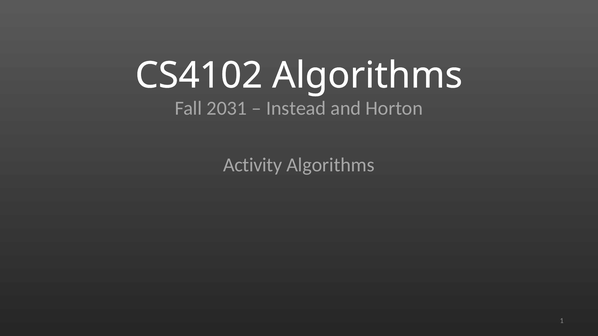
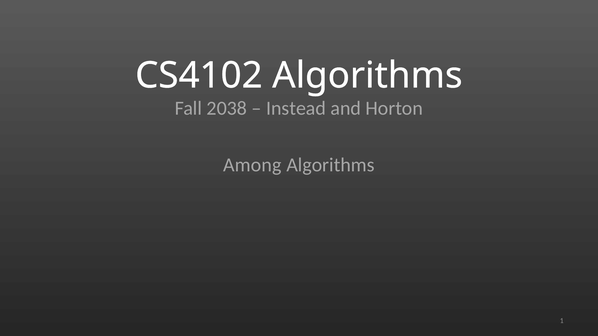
2031: 2031 -> 2038 (227, 108)
Activity: Activity -> Among (252, 165)
